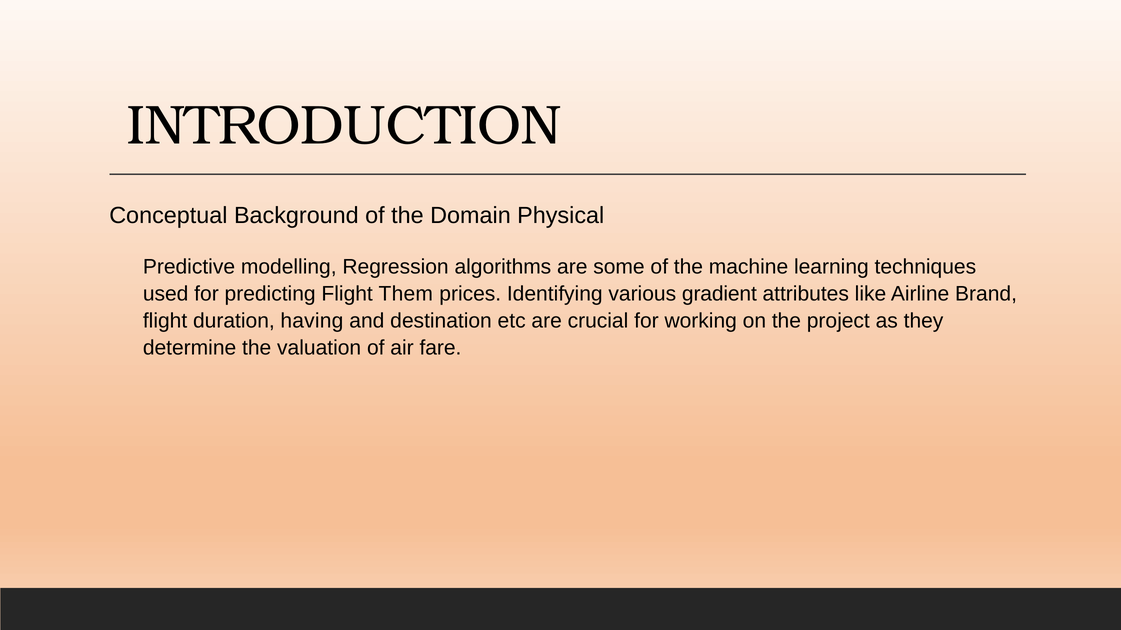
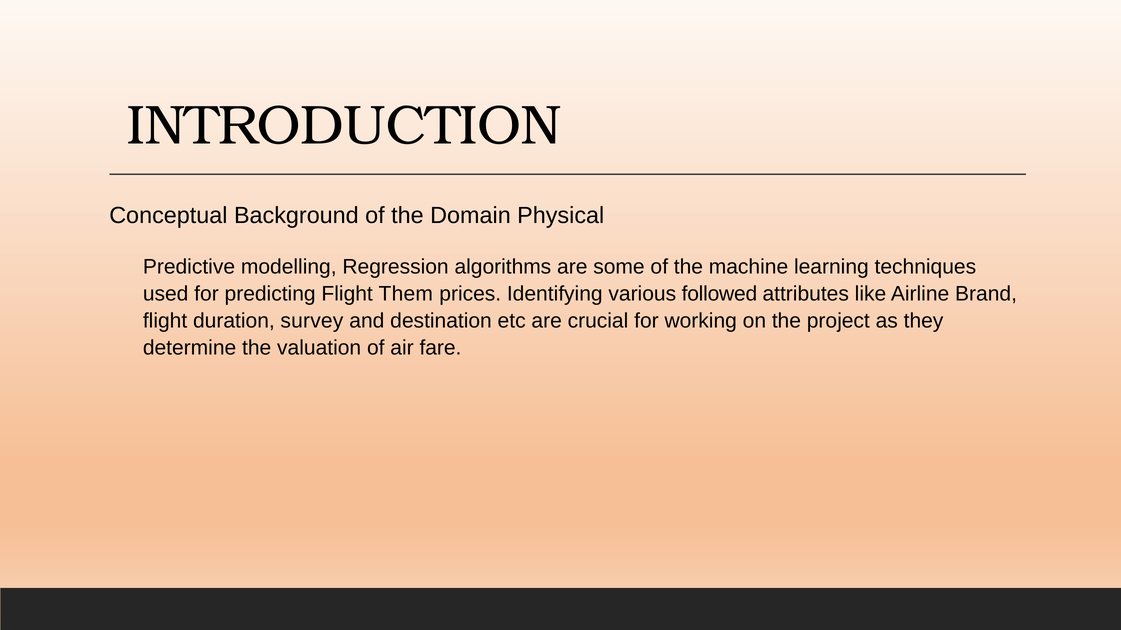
gradient: gradient -> followed (719, 294)
having: having -> survey (312, 321)
